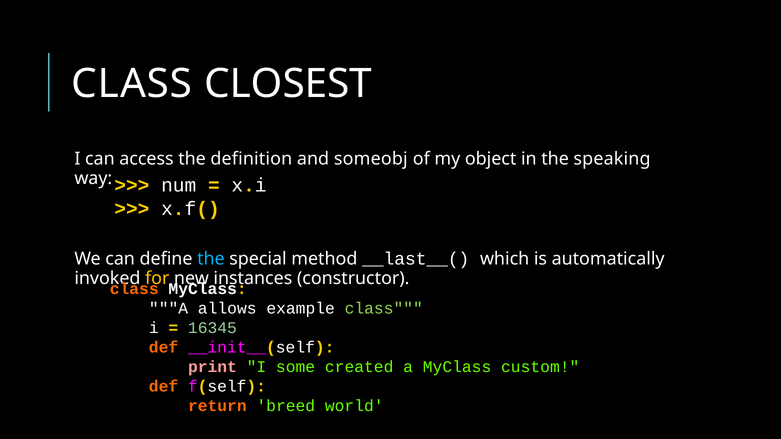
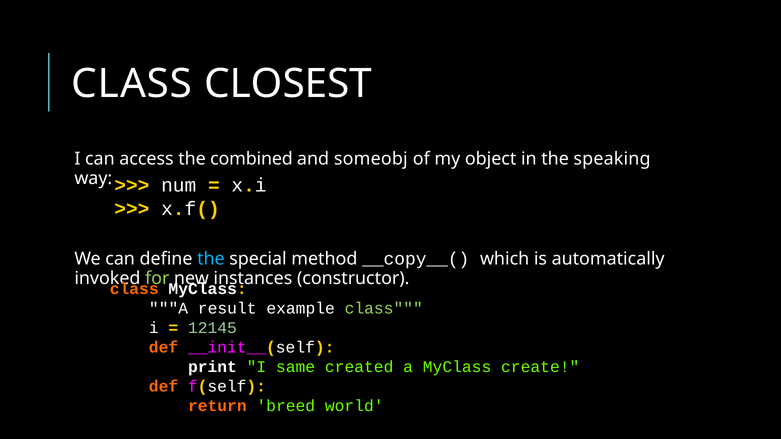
definition: definition -> combined (252, 159)
__last__(: __last__( -> __copy__( (416, 259)
for colour: yellow -> light green (157, 278)
allows: allows -> result (227, 309)
16345: 16345 -> 12145 (212, 328)
print colour: pink -> white (212, 367)
some: some -> same (296, 367)
custom: custom -> create (540, 367)
